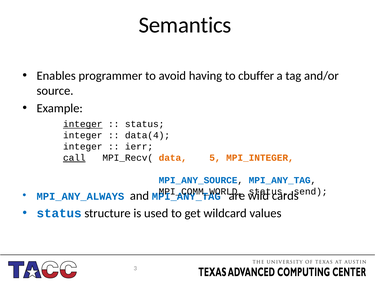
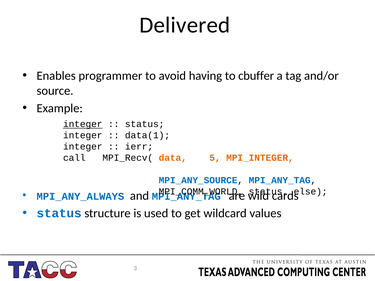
Semantics: Semantics -> Delivered (185, 25)
data(4: data(4 -> data(1 (147, 136)
call underline: present -> none (74, 158)
send: send -> else (311, 192)
